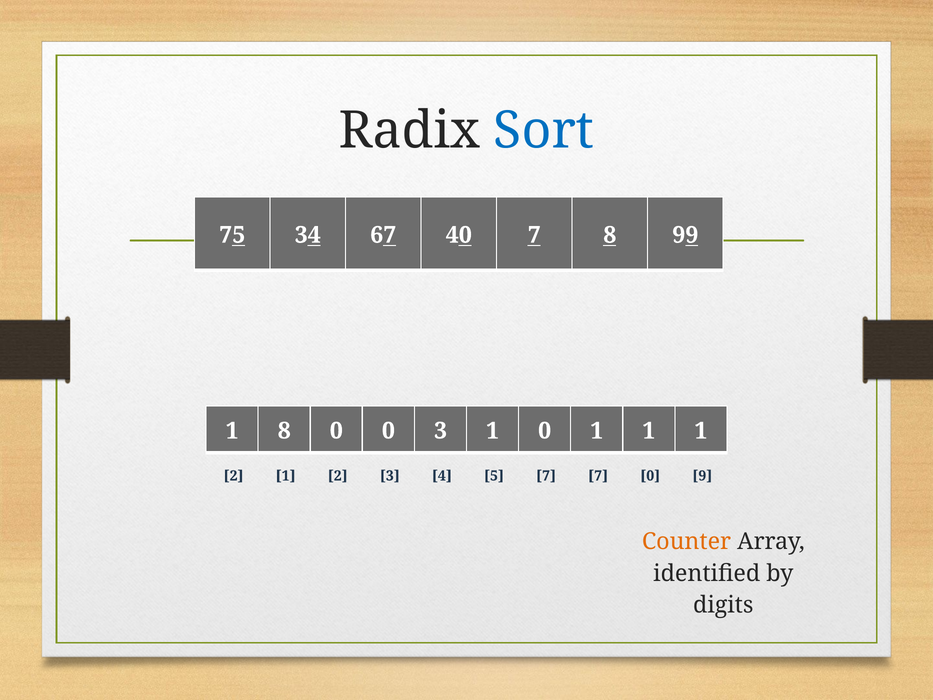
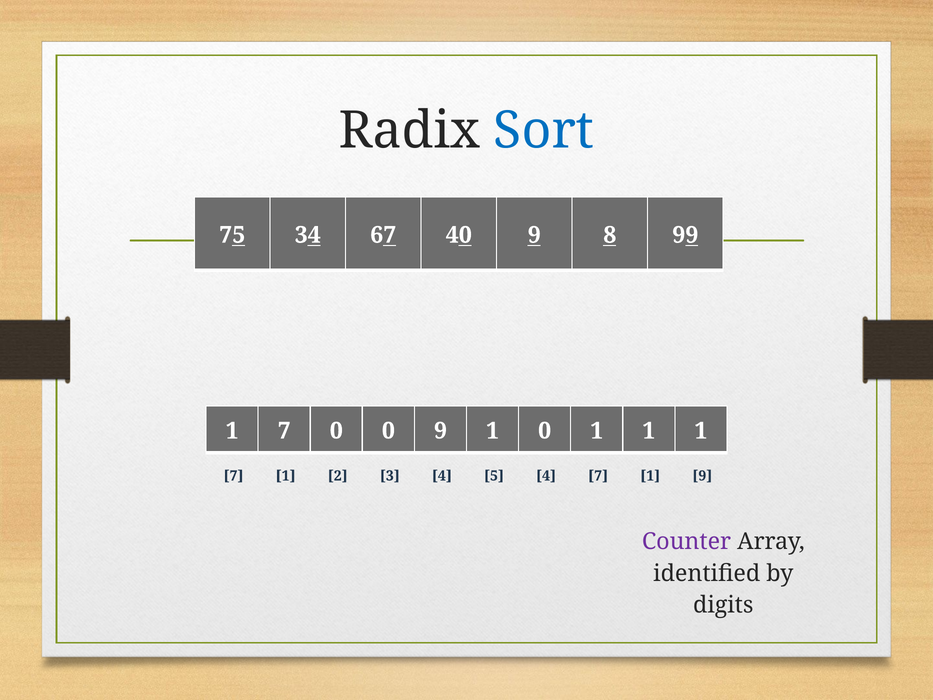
40 7: 7 -> 9 (534, 235)
1 8: 8 -> 7 (284, 431)
0 3: 3 -> 9 (440, 431)
2: 2 -> 7 (234, 476)
5 7: 7 -> 4 (546, 476)
0: 0 -> 1 (650, 476)
Counter colour: orange -> purple (687, 542)
